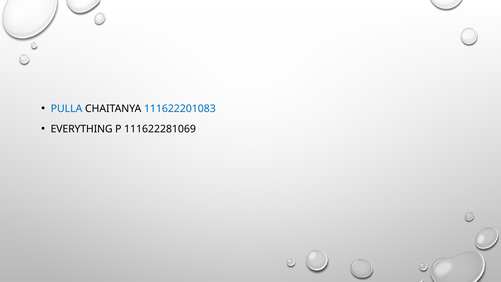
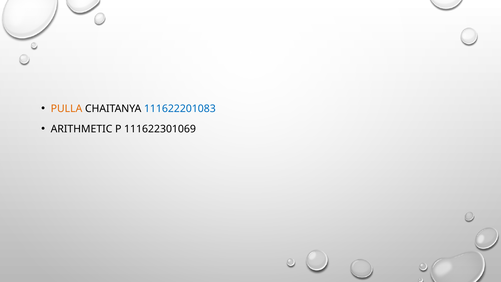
PULLA colour: blue -> orange (66, 109)
EVERYTHING: EVERYTHING -> ARITHMETIC (82, 129)
111622281069: 111622281069 -> 111622301069 (160, 129)
